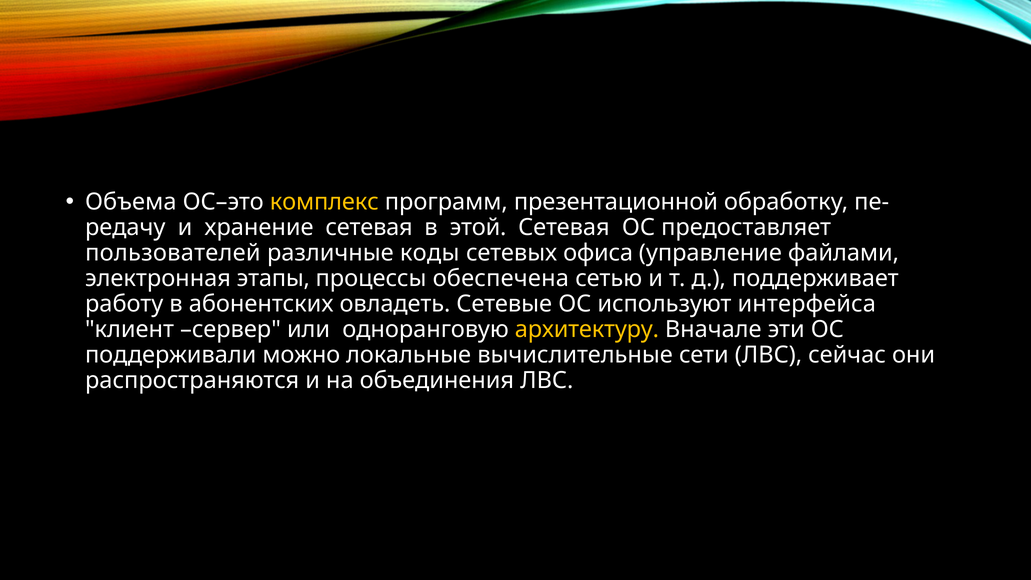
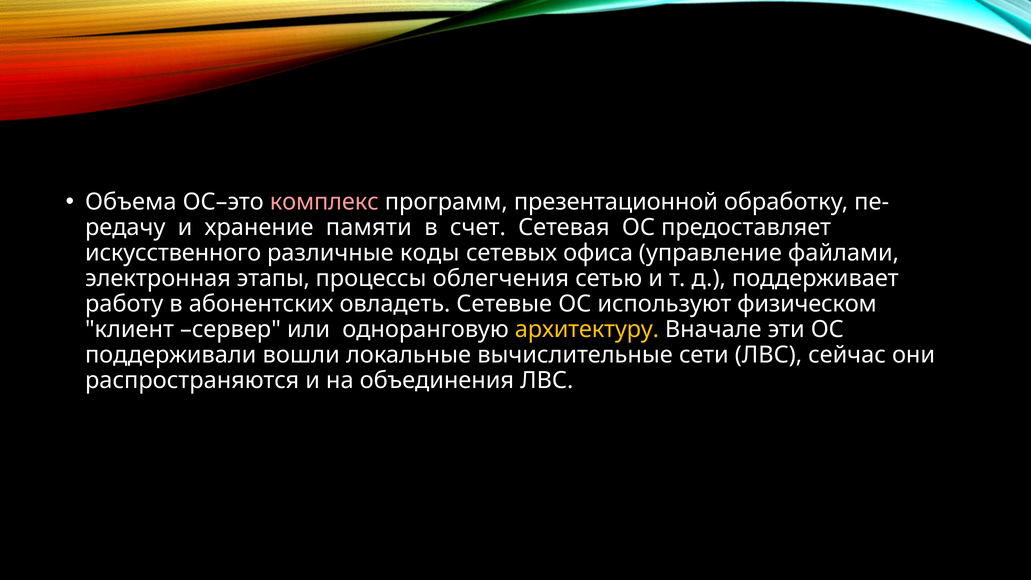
комплекс colour: yellow -> pink (324, 202)
хранение сетевая: сетевая -> памяти (369, 228)
этой: этой -> счет (478, 228)
пользователей: пользователей -> искусственного (173, 253)
обеспечена: обеспечена -> облегчения (501, 279)
интерфейса: интерфейса -> физическом (807, 304)
можно: можно -> вошли (301, 355)
